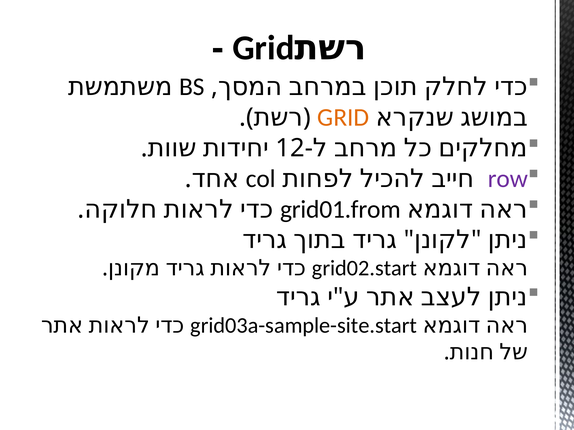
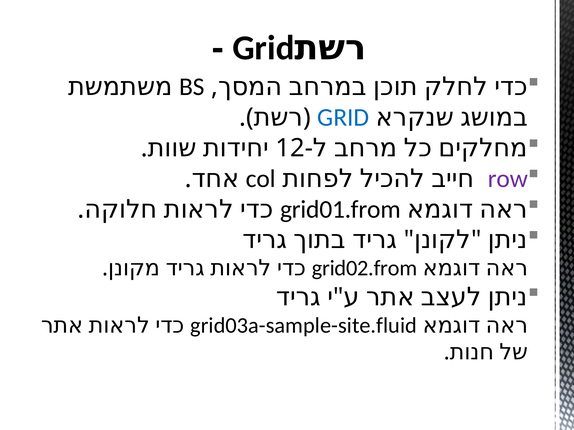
GRID colour: orange -> blue (343, 118)
grid02.start: grid02.start -> grid02.from (365, 269)
grid03a-sample-site.start: grid03a-sample-site.start -> grid03a-sample-site.fluid (304, 326)
